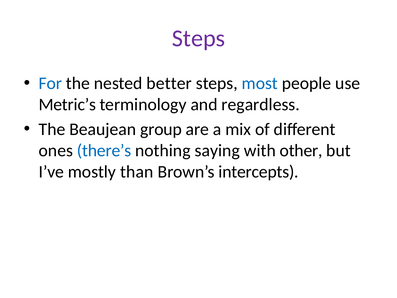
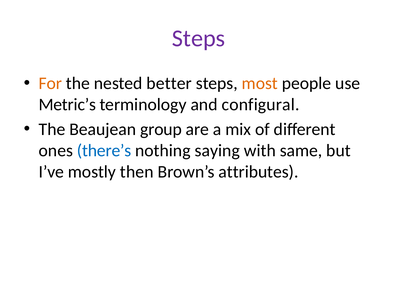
For colour: blue -> orange (50, 83)
most colour: blue -> orange (260, 83)
regardless: regardless -> configural (261, 104)
other: other -> same (301, 150)
than: than -> then (137, 172)
intercepts: intercepts -> attributes (258, 172)
